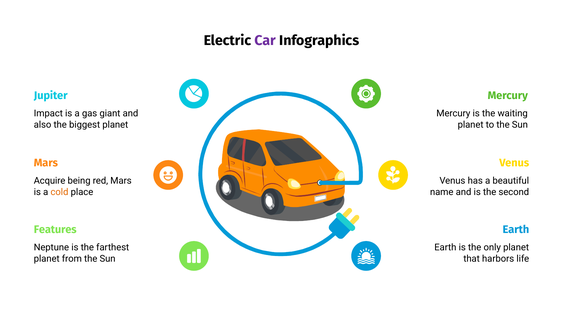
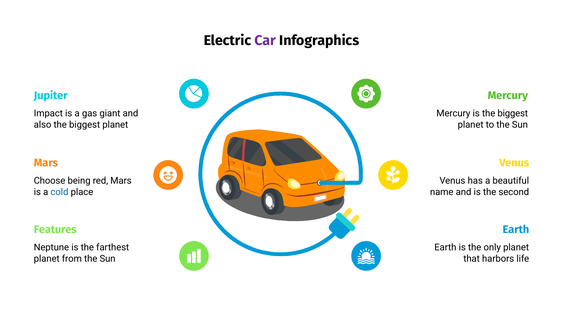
is the waiting: waiting -> biggest (513, 113)
Acquire: Acquire -> Choose (50, 181)
cold colour: orange -> blue (59, 192)
